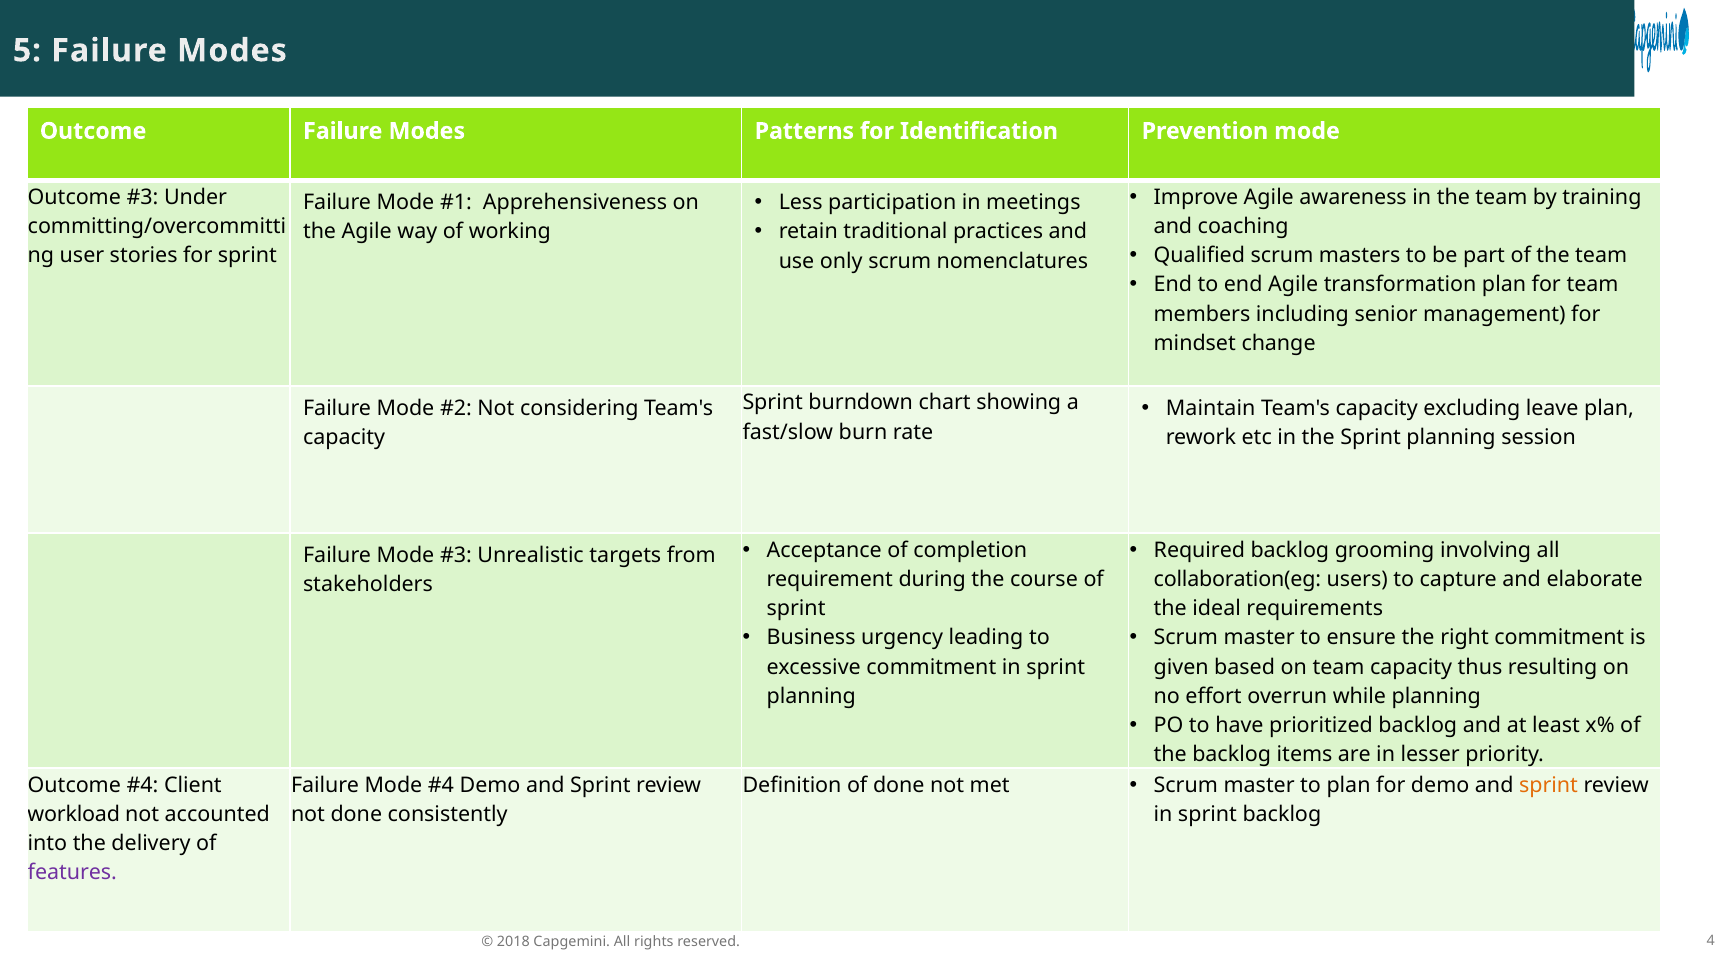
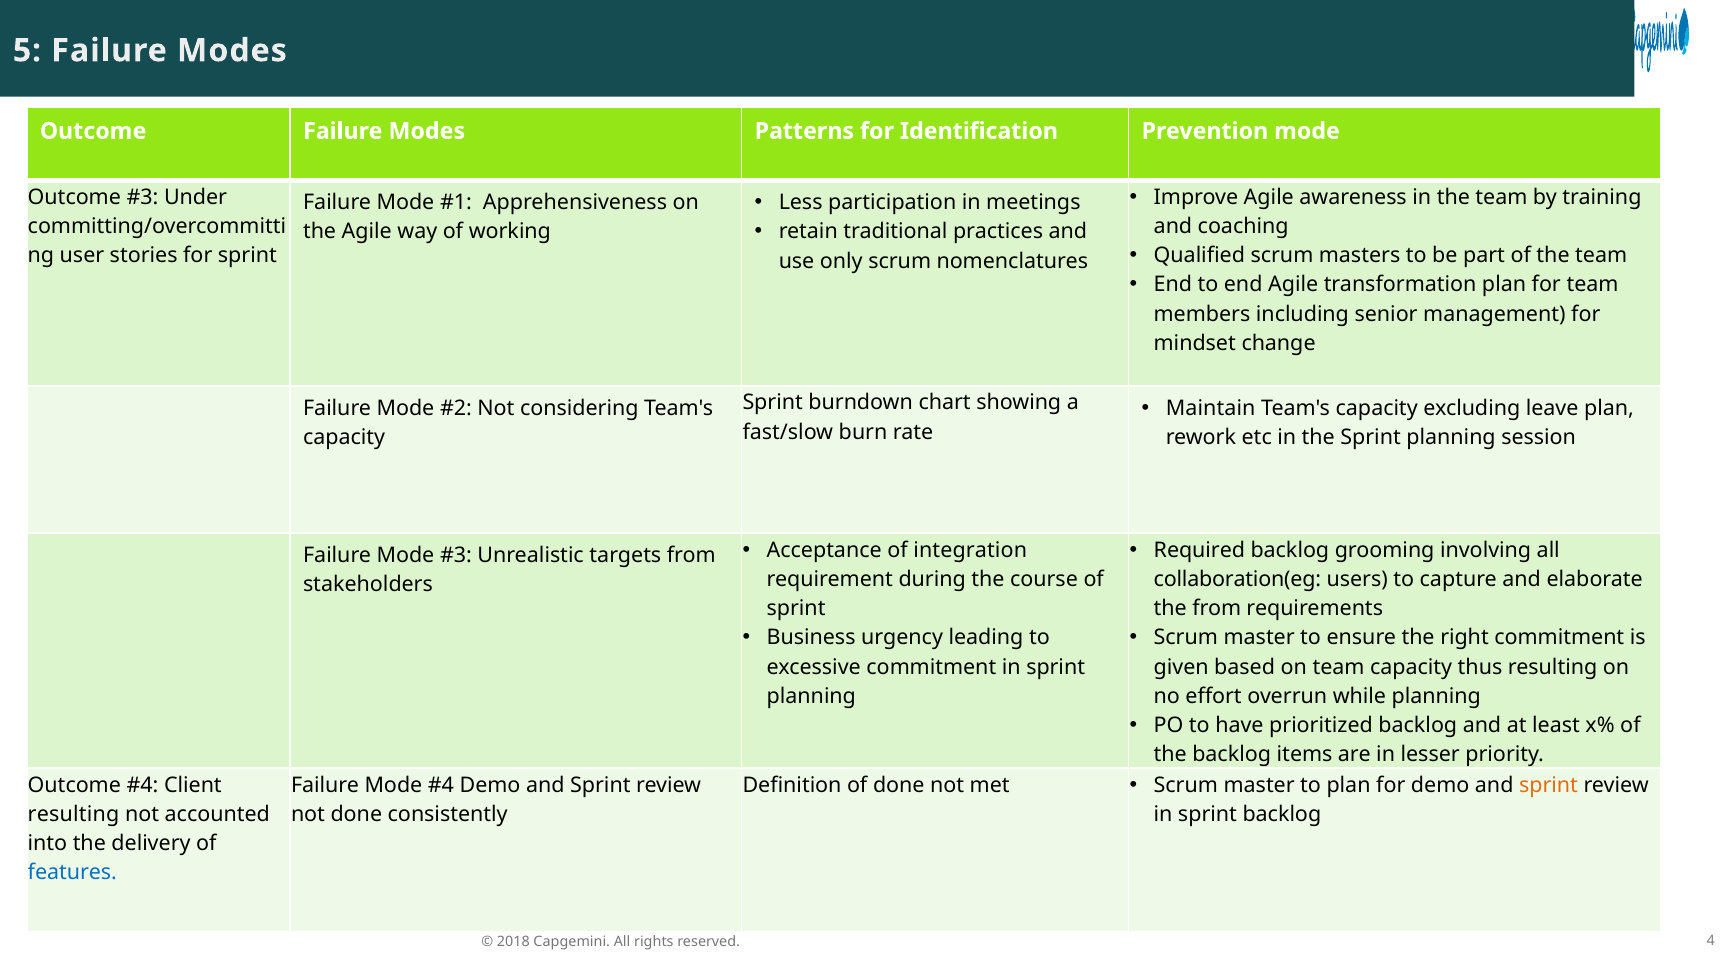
completion: completion -> integration (970, 550)
the ideal: ideal -> from (1217, 608)
workload: workload -> resulting (74, 814)
features colour: purple -> blue (72, 872)
